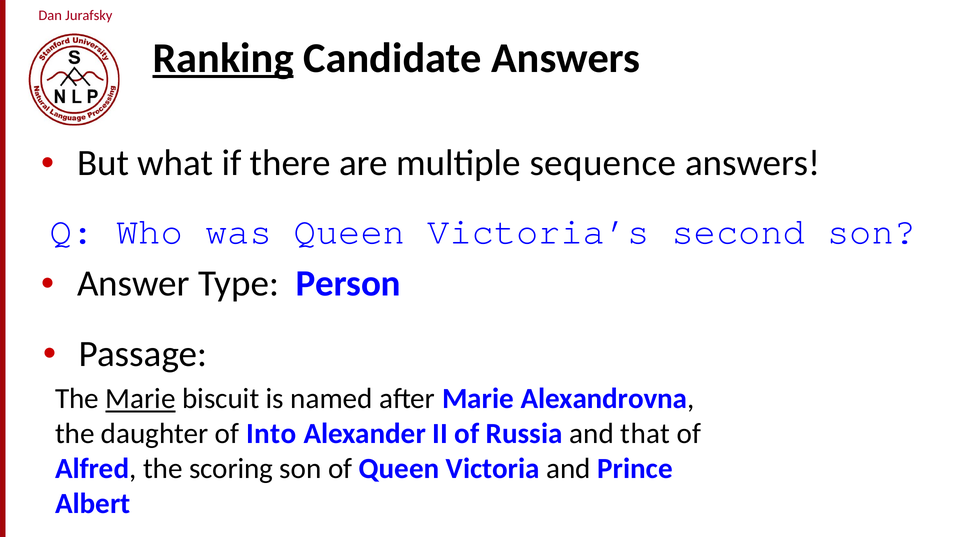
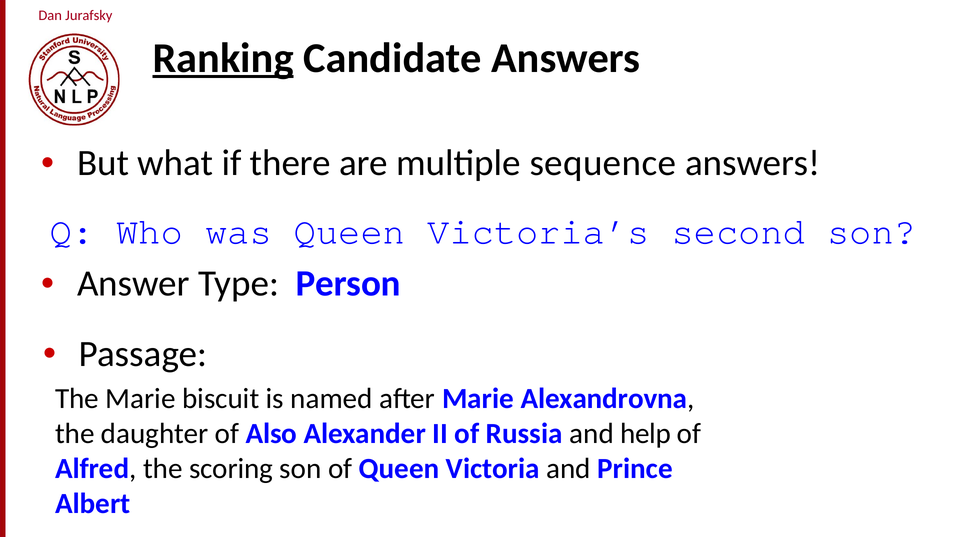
Marie underline: present -> none (140, 399)
Into: Into -> Also (271, 434)
that: that -> help (646, 434)
